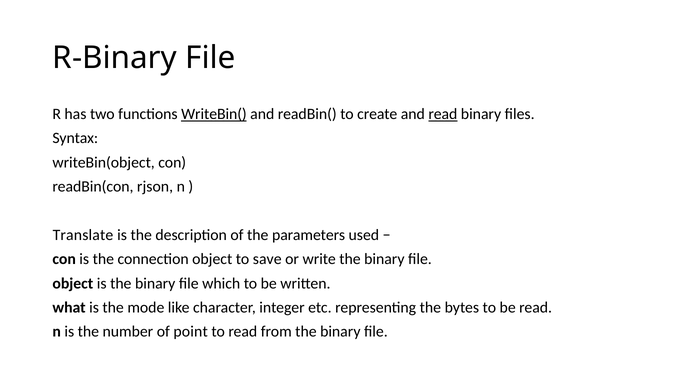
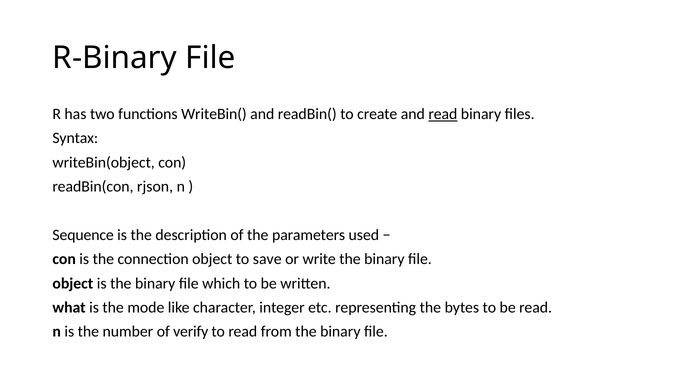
WriteBin( underline: present -> none (214, 114)
Translate: Translate -> Sequence (83, 235)
point: point -> verify (191, 332)
